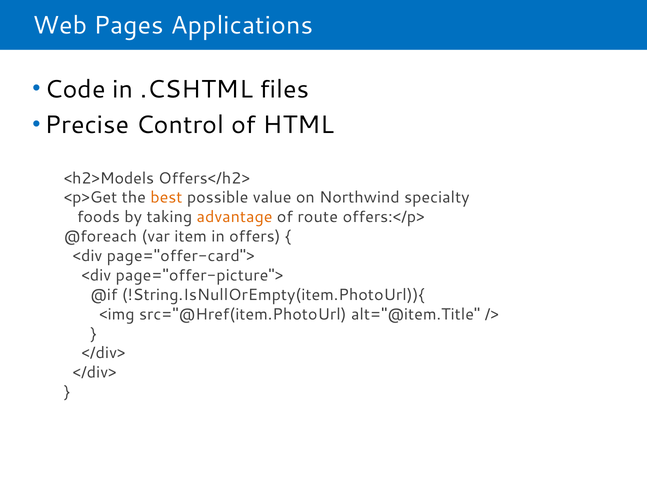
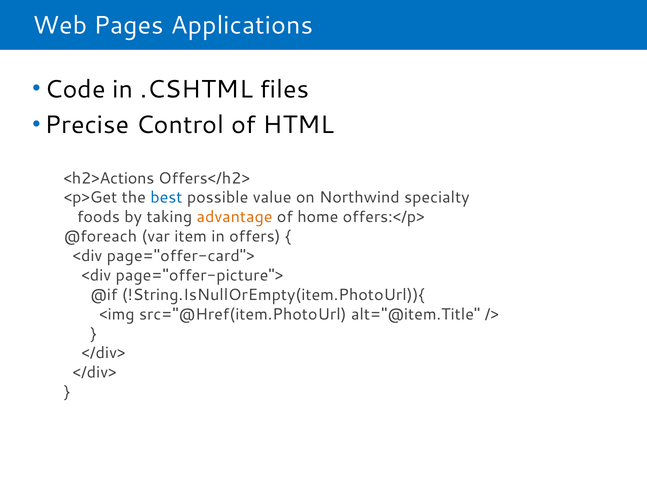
<h2>Models: <h2>Models -> <h2>Actions (109, 178)
best colour: orange -> blue (166, 197)
route: route -> home (318, 217)
